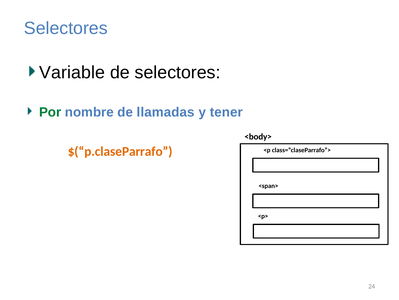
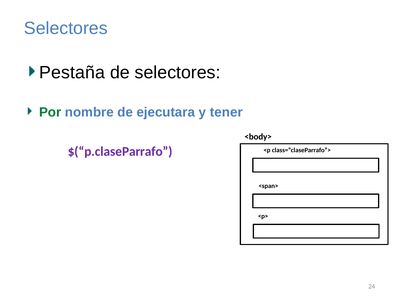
Variable: Variable -> Pestaña (72, 72)
llamadas: llamadas -> ejecutara (166, 112)
$(“p.claseParrafo colour: orange -> purple (120, 151)
